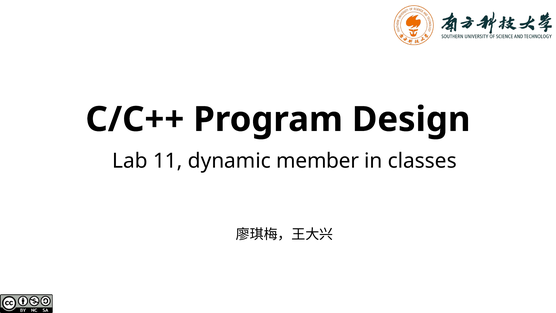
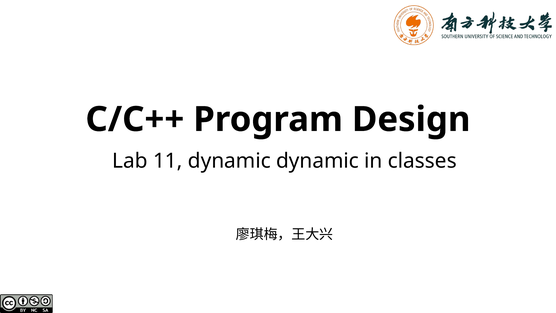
dynamic member: member -> dynamic (318, 161)
